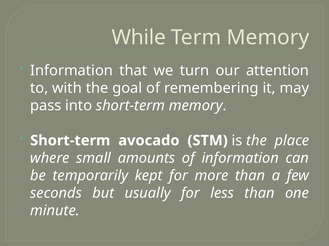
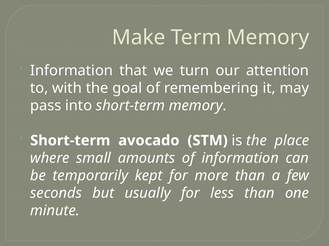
While: While -> Make (139, 37)
